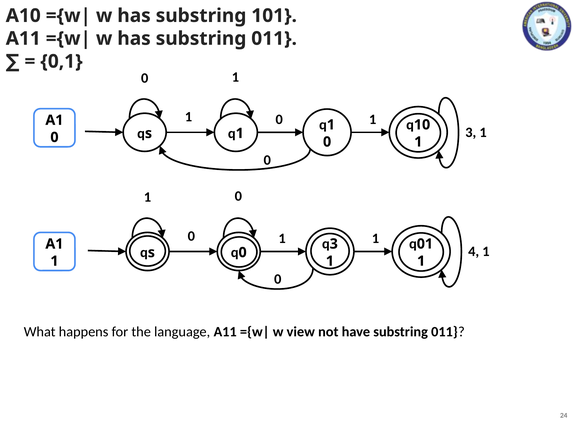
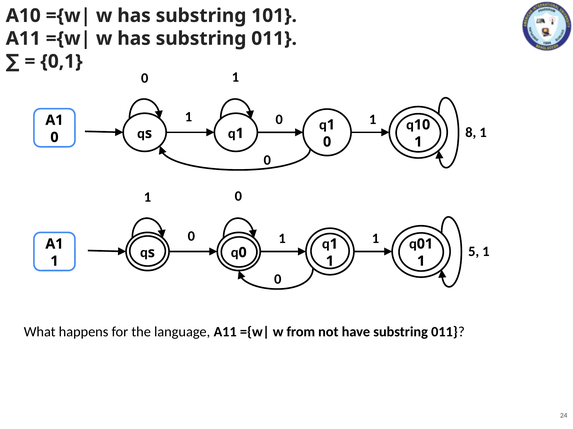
3: 3 -> 8 (471, 133)
3: 3 -> 1 (334, 244)
4: 4 -> 5 (474, 252)
view: view -> from (301, 332)
